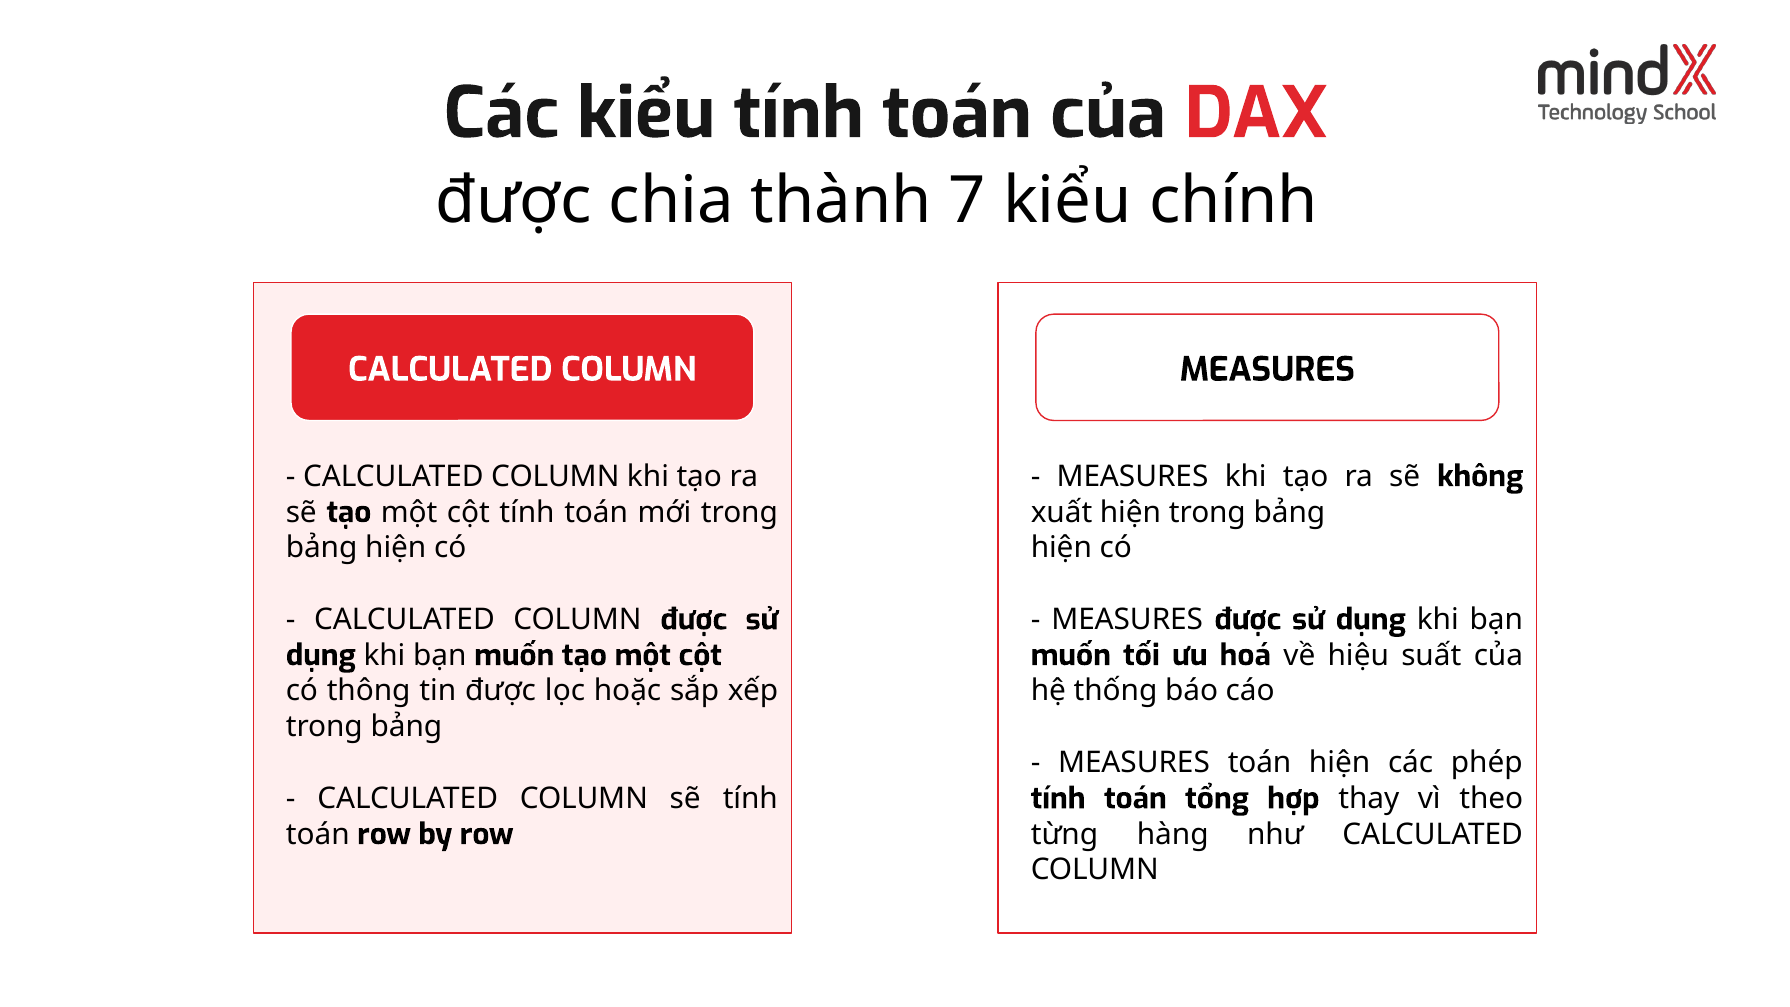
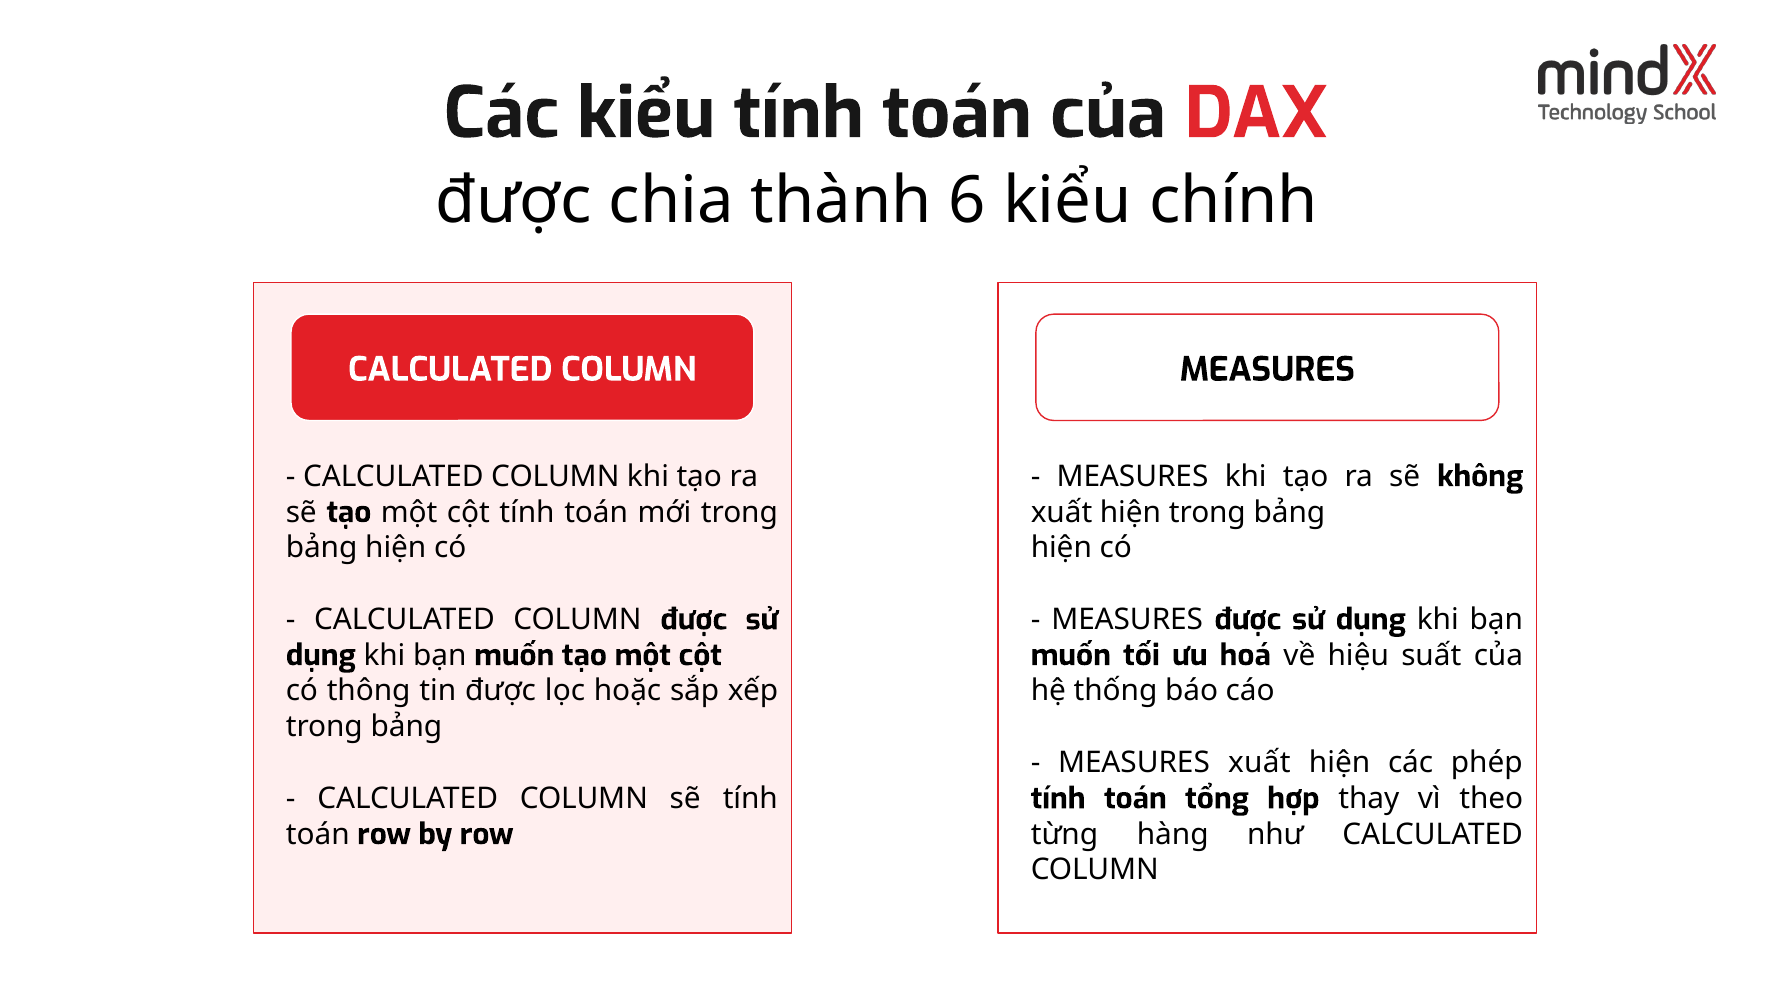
7: 7 -> 6 (968, 201)
MEASURES toán: toán -> xuất (1259, 763)
